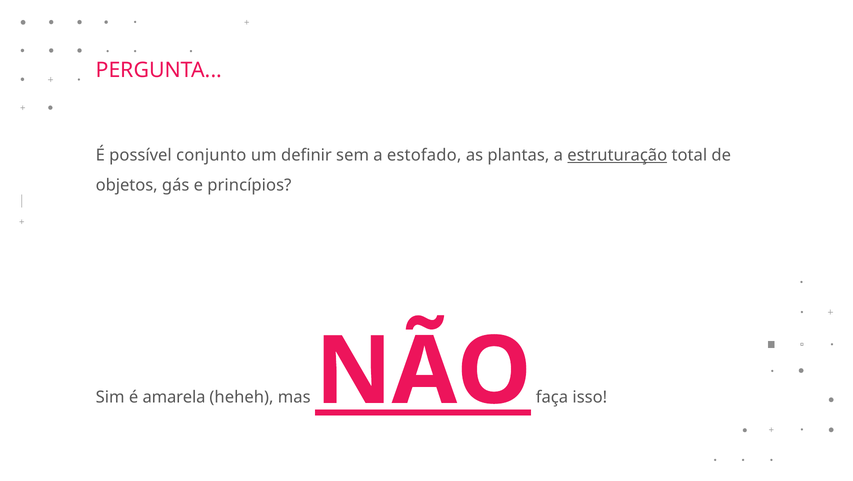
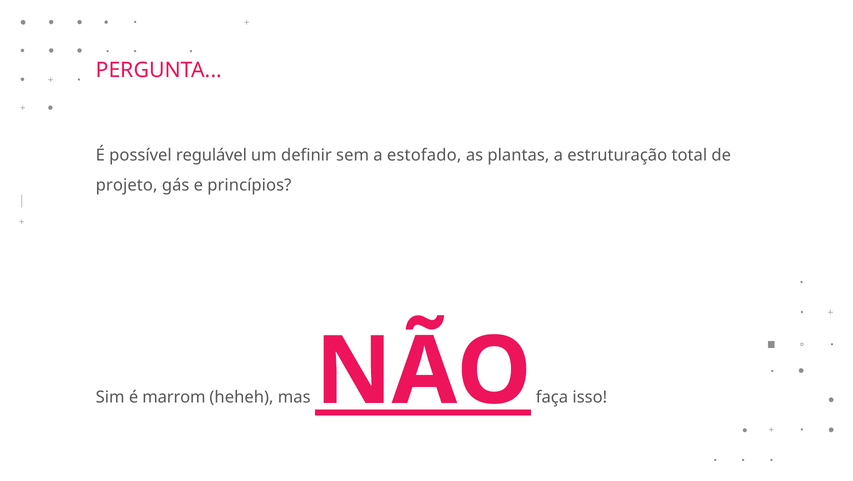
conjunto: conjunto -> regulável (211, 155)
estruturação underline: present -> none (617, 155)
objetos: objetos -> projeto (127, 185)
amarela: amarela -> marrom (174, 397)
